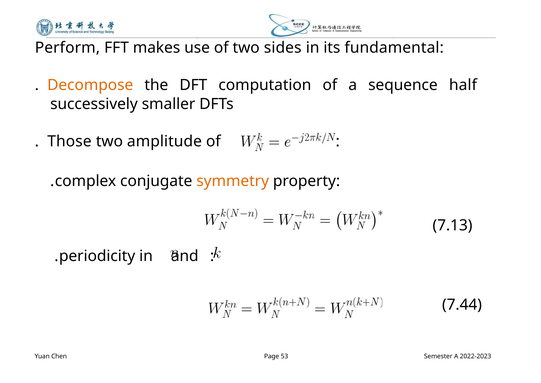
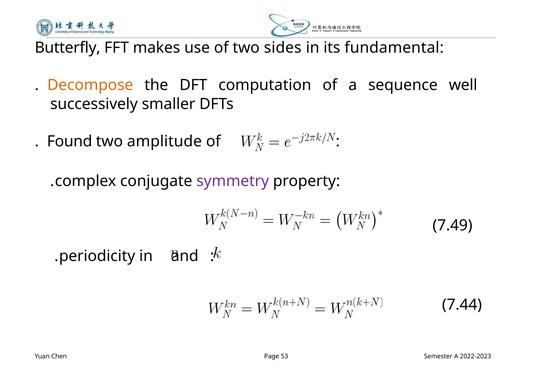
Perform: Perform -> Butterfly (68, 48)
half: half -> well (463, 85)
Those: Those -> Found (70, 141)
symmetry colour: orange -> purple (233, 181)
7.13: 7.13 -> 7.49 (452, 225)
